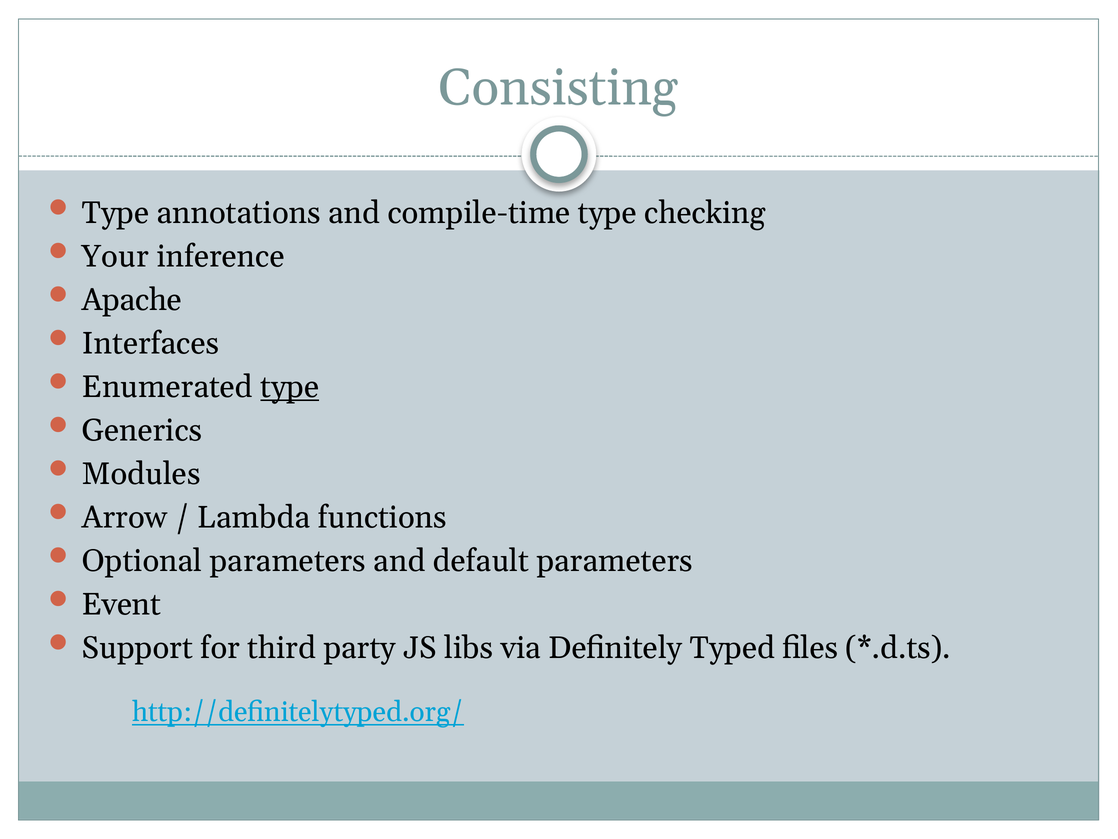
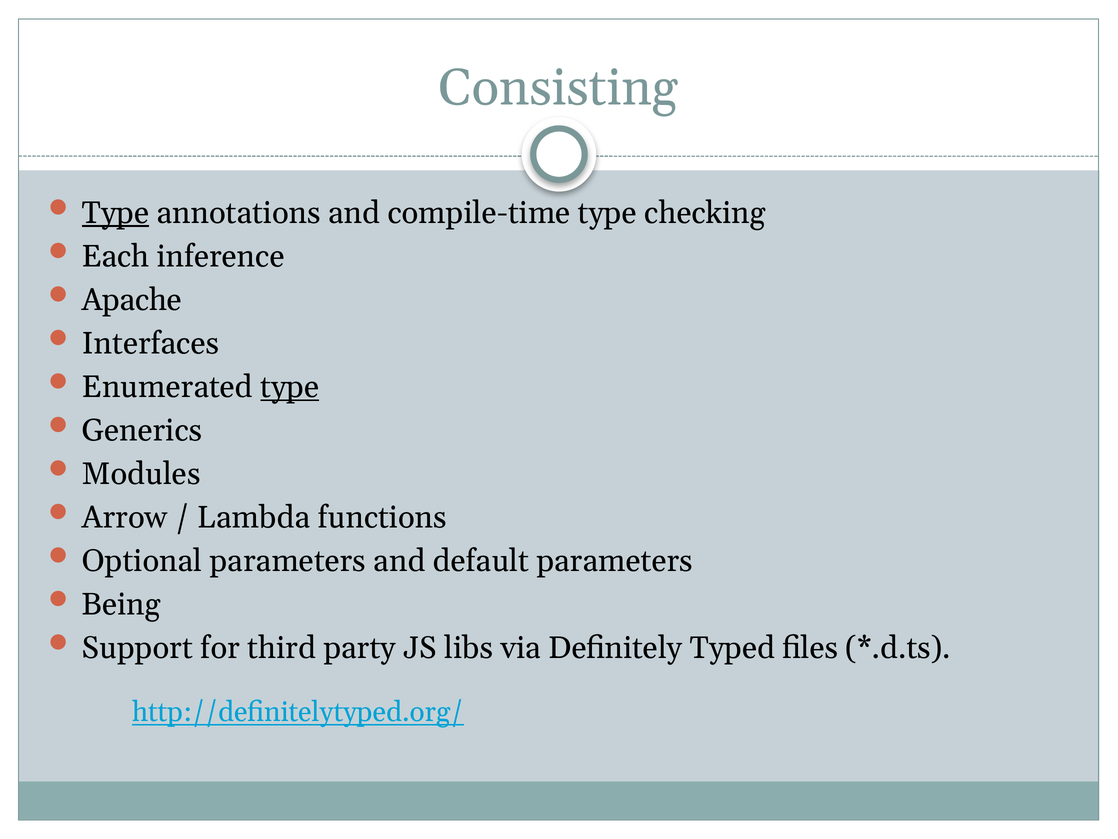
Type underline: none -> present (115, 213)
Your: Your -> Each (116, 256)
Event: Event -> Being (121, 604)
